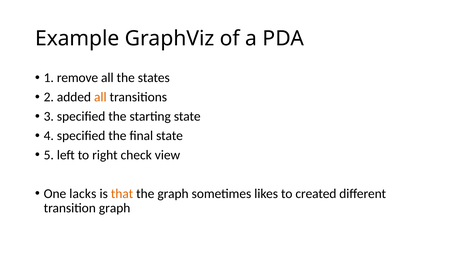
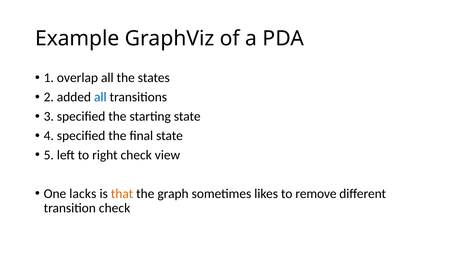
remove: remove -> overlap (77, 78)
all colour: orange -> blue (100, 97)
created: created -> remove (316, 193)
transition graph: graph -> check (115, 208)
